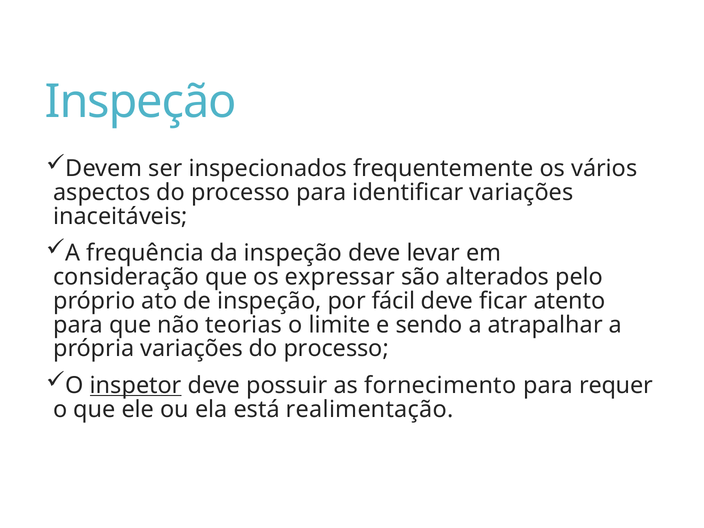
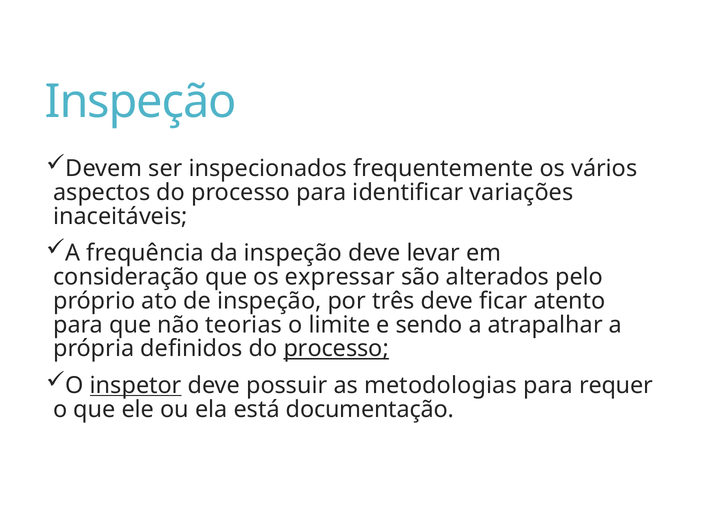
fácil: fácil -> três (393, 301)
própria variações: variações -> definidos (192, 349)
processo underline: none -> present (336, 349)
fornecimento: fornecimento -> metodologias (440, 385)
realimentação: realimentação -> documentação (370, 409)
